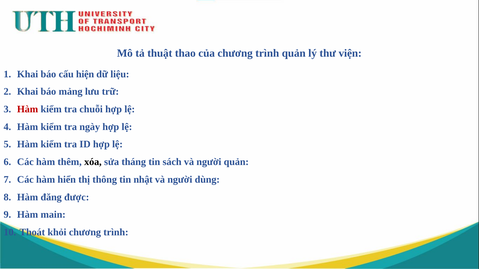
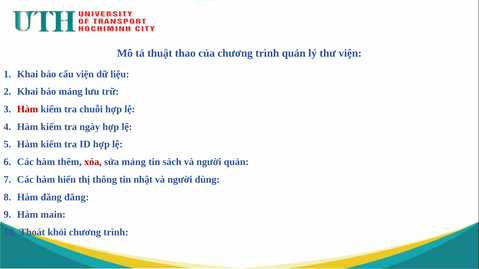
cấu hiện: hiện -> viện (85, 74)
xóa colour: black -> red (93, 162)
sửa tháng: tháng -> mảng (134, 162)
đăng được: được -> đăng (77, 197)
